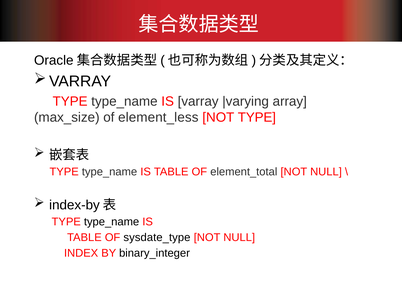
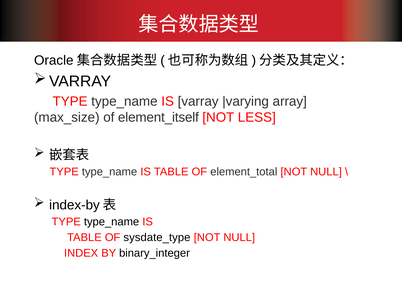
element_less: element_less -> element_itself (158, 117)
NOT TYPE: TYPE -> LESS (257, 117)
